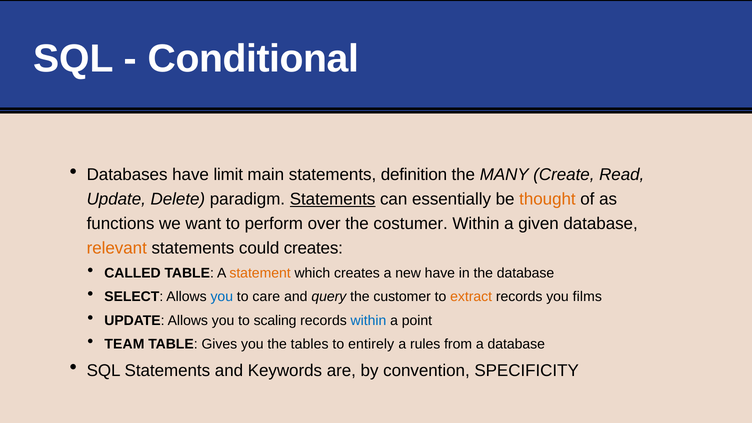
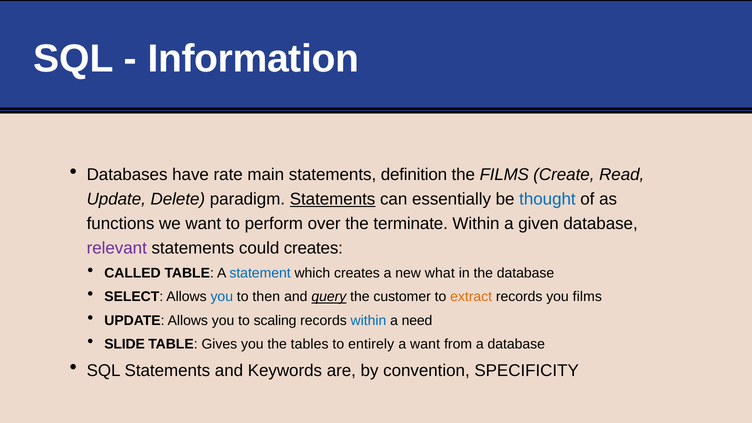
Conditional: Conditional -> Information (253, 59)
limit: limit -> rate (228, 175)
the MANY: MANY -> FILMS (504, 175)
thought colour: orange -> blue (547, 199)
costumer: costumer -> terminate (411, 224)
relevant colour: orange -> purple (117, 248)
statement colour: orange -> blue (260, 273)
new have: have -> what (440, 273)
care: care -> then (266, 297)
query underline: none -> present (329, 297)
point: point -> need (417, 321)
TEAM: TEAM -> SLIDE (125, 344)
a rules: rules -> want (425, 344)
